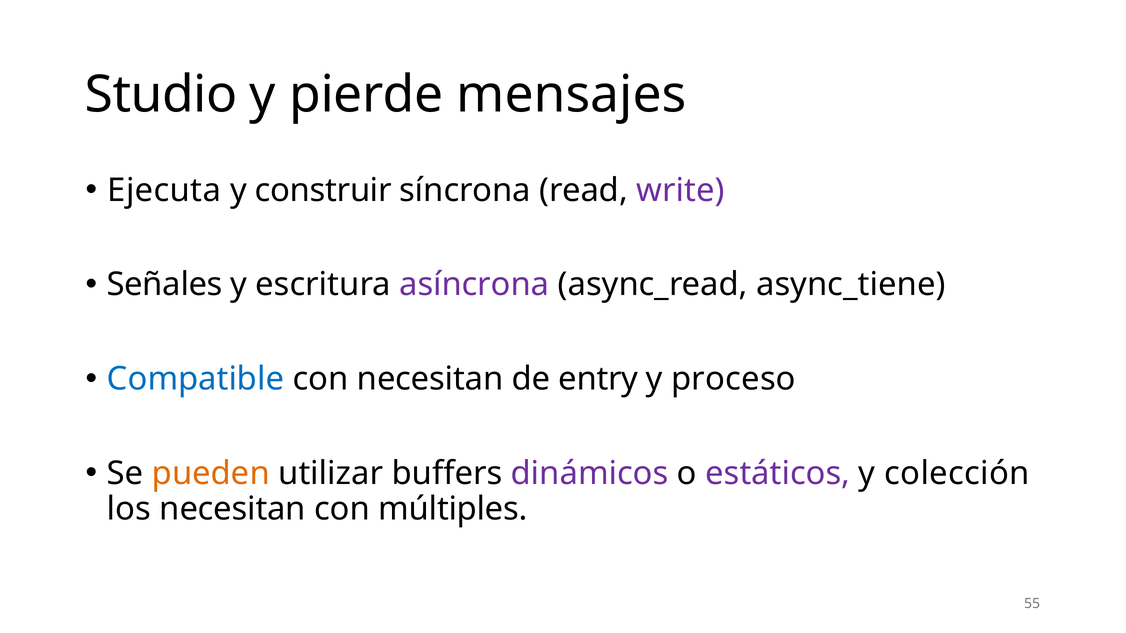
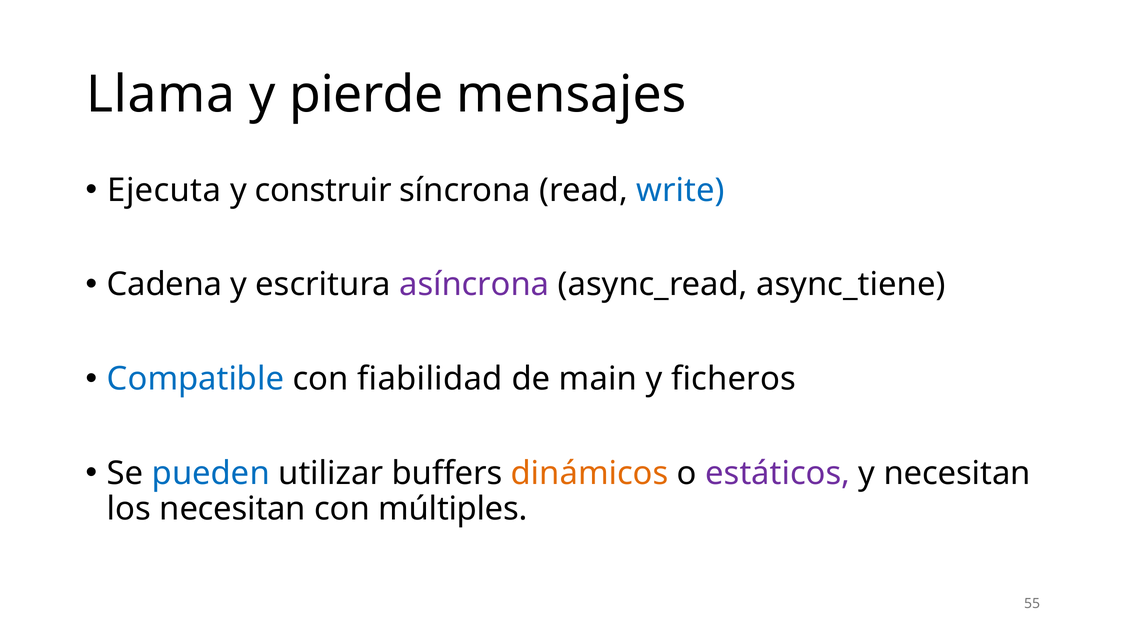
Studio: Studio -> Llama (161, 95)
write colour: purple -> blue (680, 190)
Señales: Señales -> Cadena (165, 285)
con necesitan: necesitan -> fiabilidad (430, 379)
entry: entry -> main (598, 379)
proceso: proceso -> ficheros (733, 379)
pueden colour: orange -> blue (211, 474)
dinámicos colour: purple -> orange (590, 474)
y colección: colección -> necesitan (957, 474)
